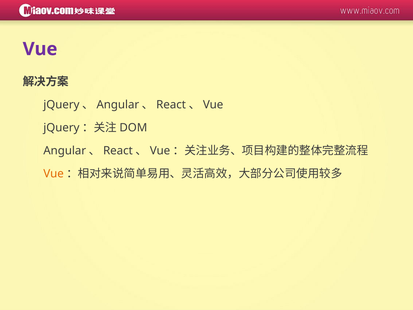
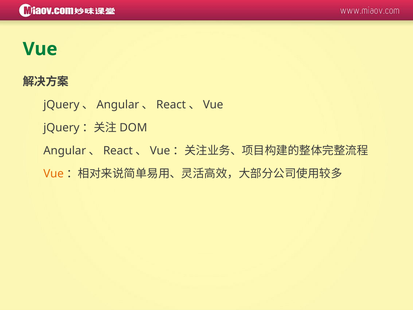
Vue colour: purple -> green (40, 49)
